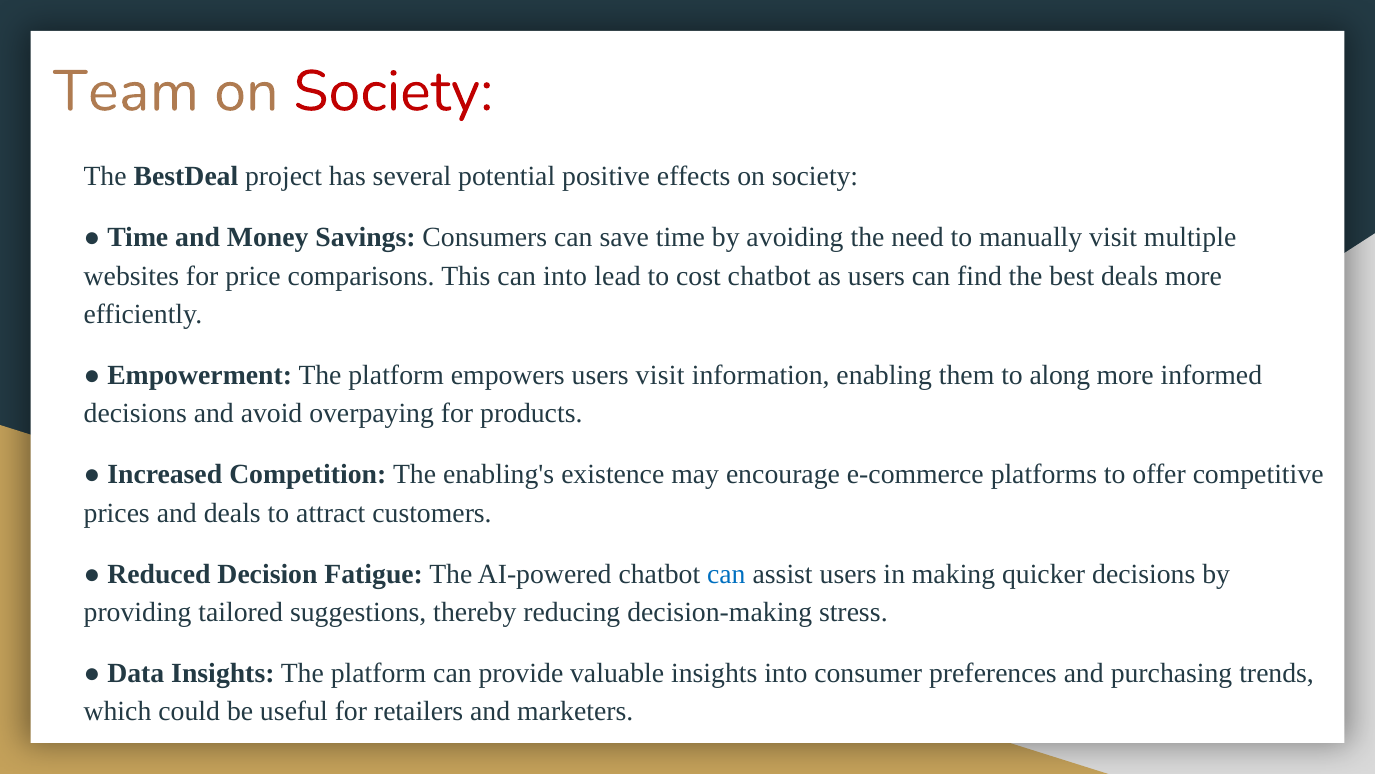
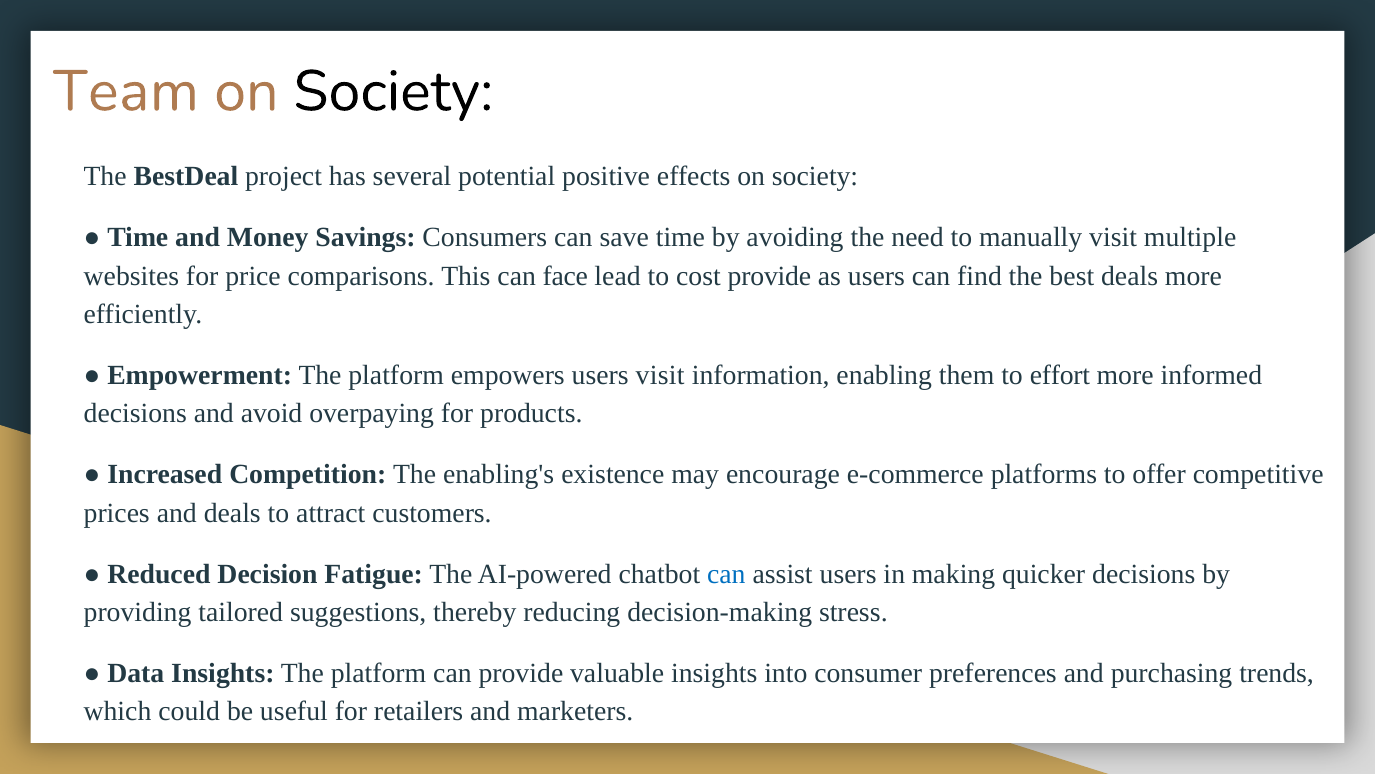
Society colour: red -> black (393, 91)
can into: into -> face (565, 276)
cost chatbot: chatbot -> provide (769, 276)
along: along -> effort (1060, 375)
